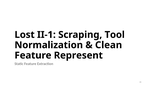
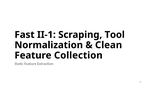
Lost: Lost -> Fast (25, 35)
Represent: Represent -> Collection (78, 55)
